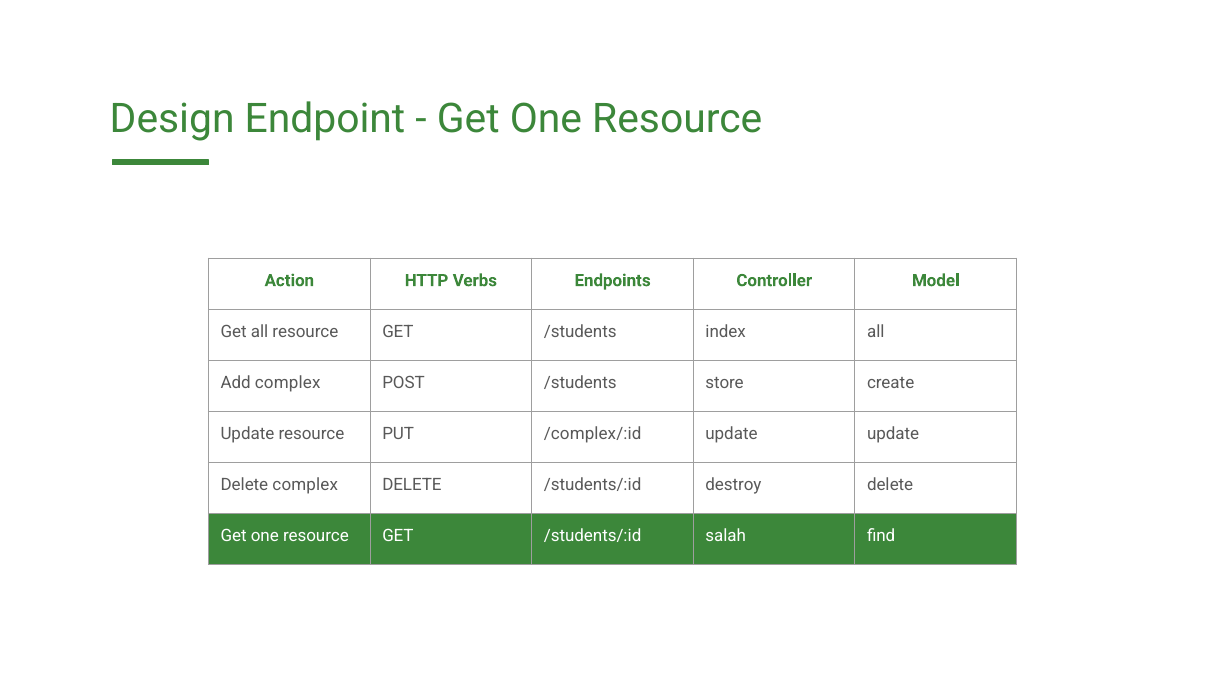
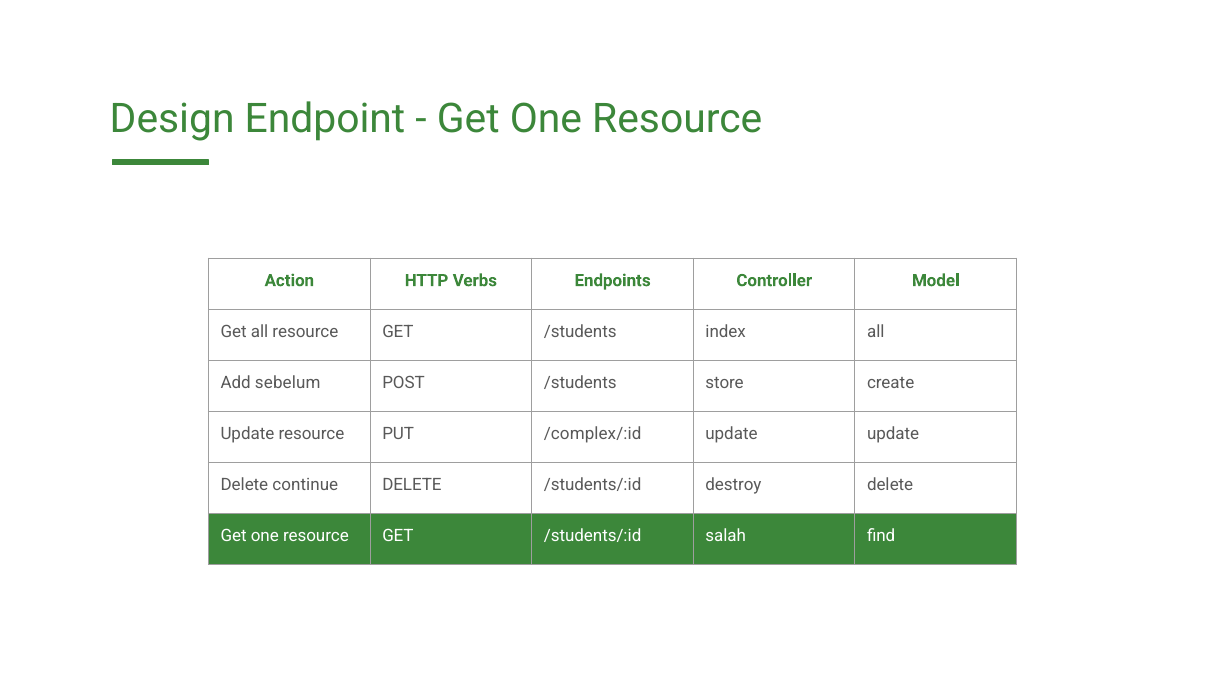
Add complex: complex -> sebelum (288, 383)
Delete complex: complex -> continue (305, 485)
